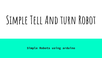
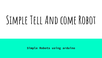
turn: turn -> come (68, 20)
